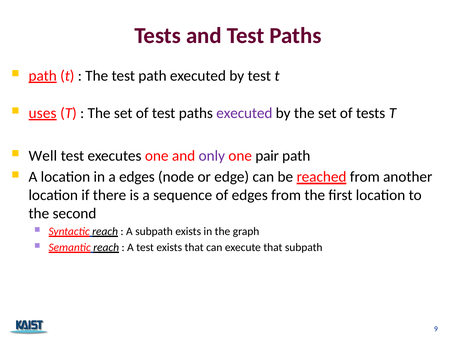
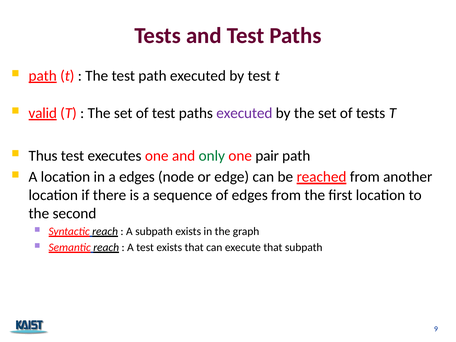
uses: uses -> valid (43, 113)
Well: Well -> Thus (43, 156)
only colour: purple -> green (212, 156)
